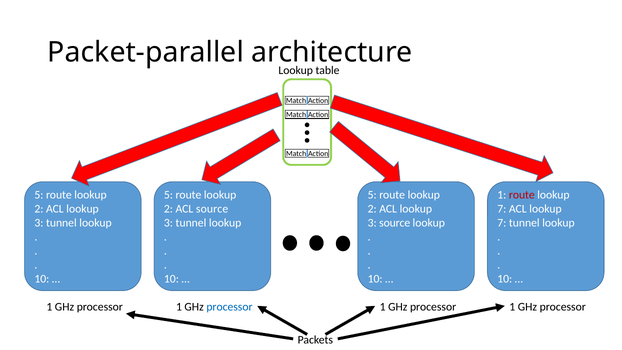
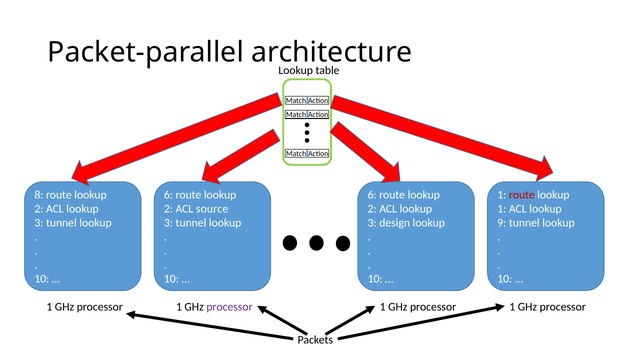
5: 5 -> 8 (39, 195)
5: 5 -> 6 (168, 195)
5: 5 -> 6 (372, 195)
7: 7 -> 1 (502, 209)
3 source: source -> design (395, 223)
7: 7 -> 9 (502, 223)
processor colour: blue -> purple (229, 307)
